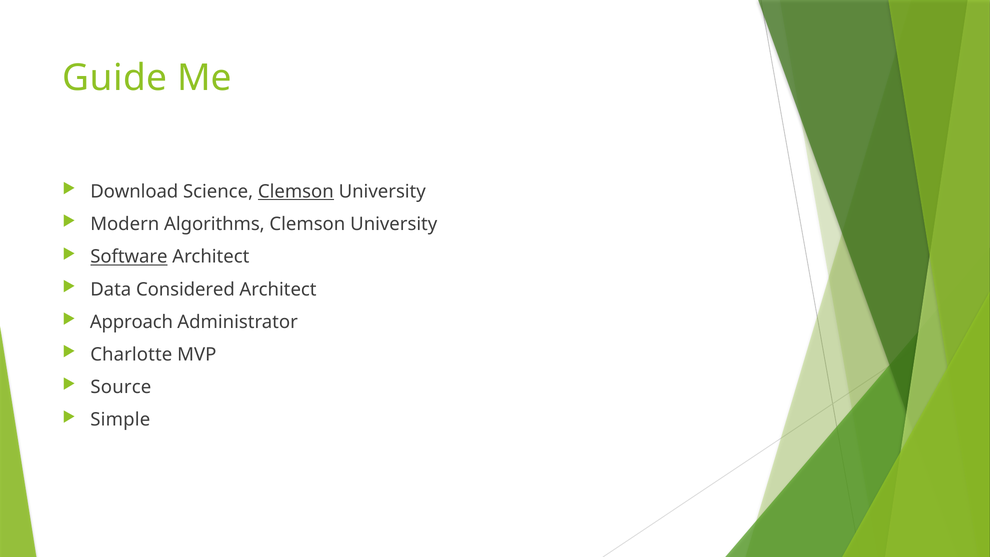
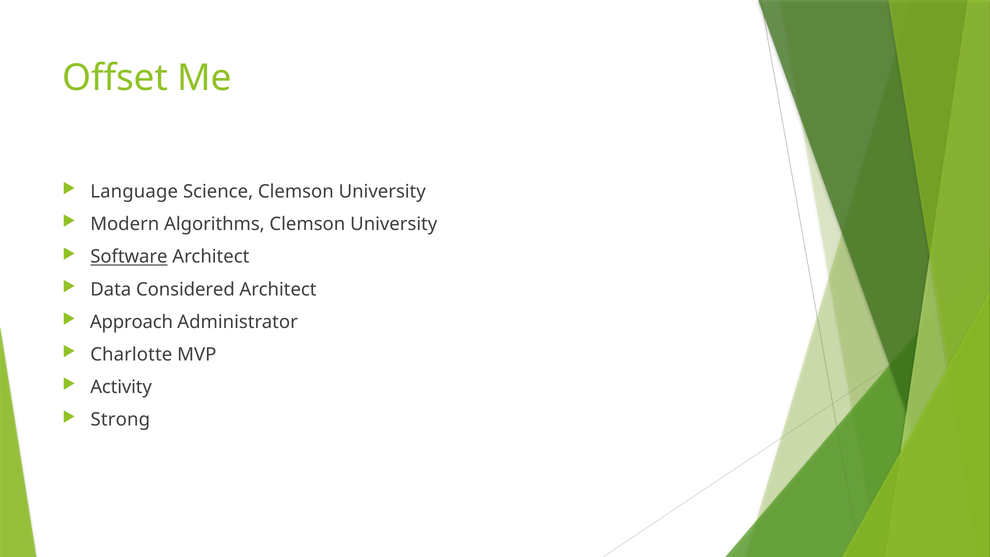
Guide: Guide -> Offset (115, 78)
Download: Download -> Language (134, 192)
Clemson underline: present -> none (296, 192)
Source: Source -> Activity (121, 387)
Simple: Simple -> Strong (120, 420)
